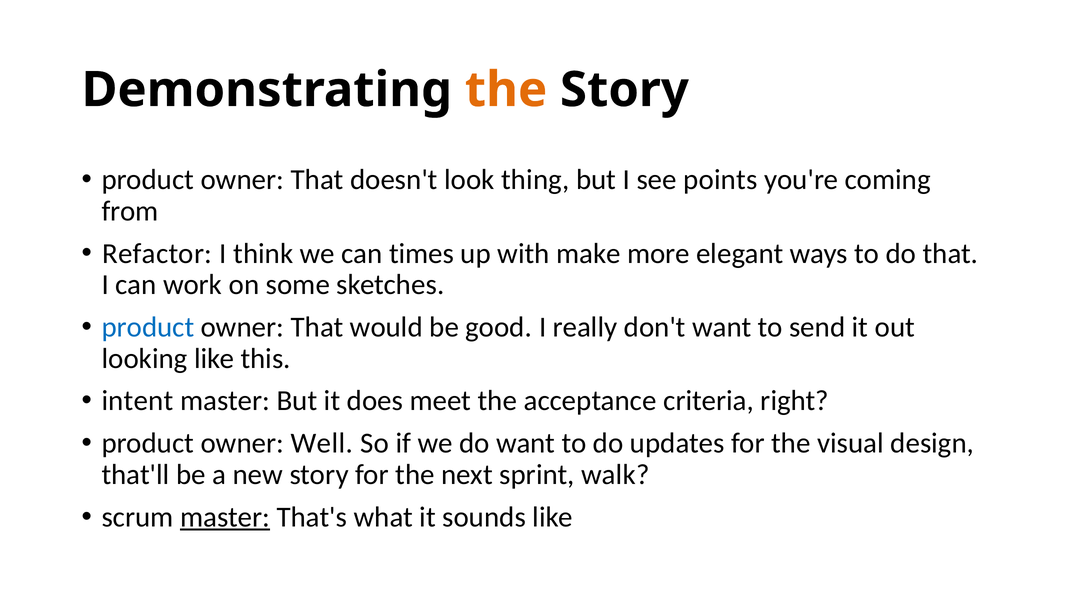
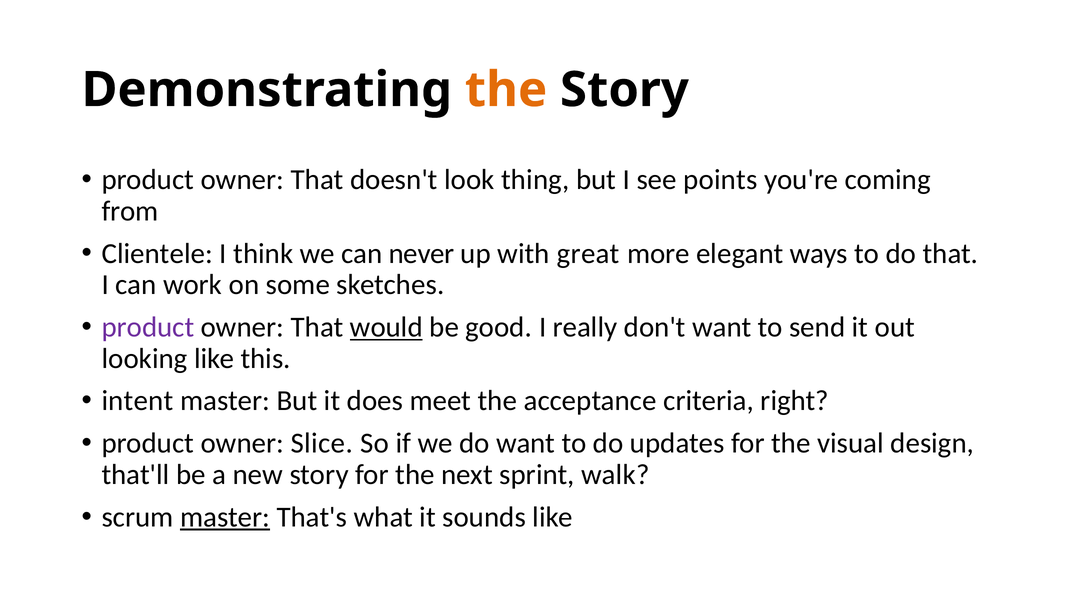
Refactor: Refactor -> Clientele (157, 253)
times: times -> never (422, 253)
make: make -> great (588, 253)
product colour: blue -> purple (148, 327)
would underline: none -> present (386, 327)
Well: Well -> Slice (322, 443)
